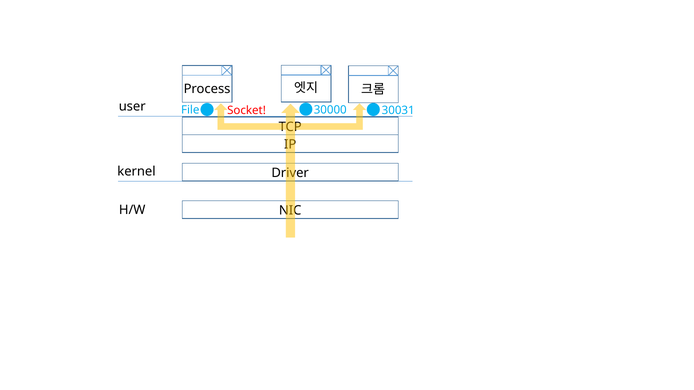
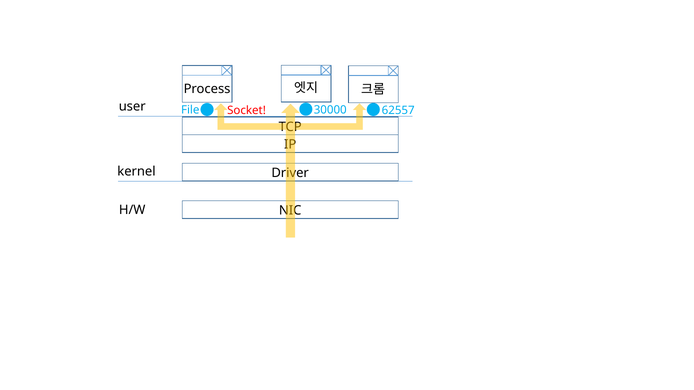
30031: 30031 -> 62557 (398, 111)
